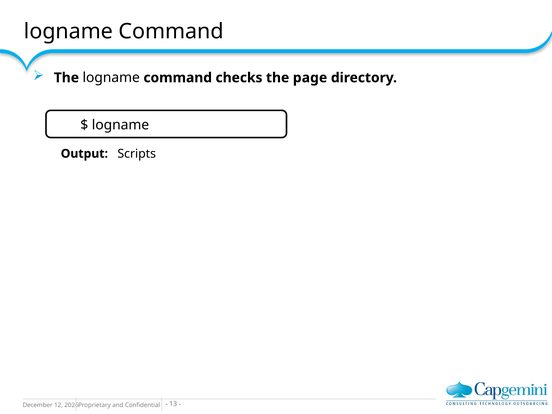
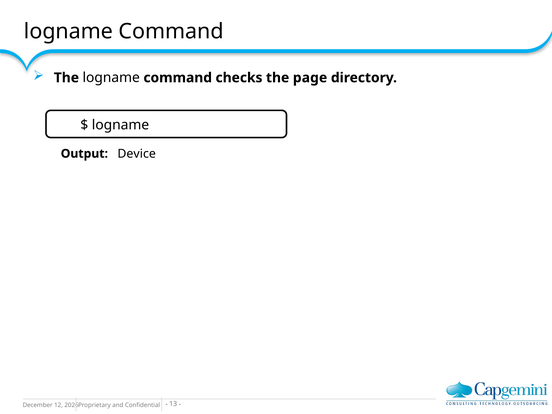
Scripts: Scripts -> Device (137, 154)
